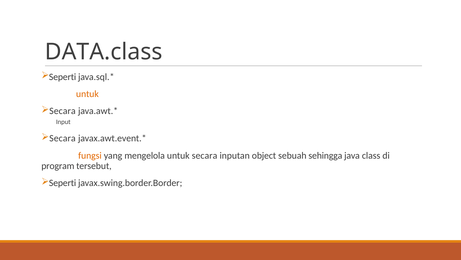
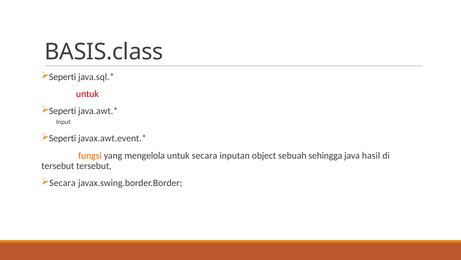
DATA.class: DATA.class -> BASIS.class (104, 52)
untuk colour: orange -> red (87, 94)
Secara: Secara -> Seperti (63, 111)
Secara: Secara -> Seperti (63, 138)
class: class -> hasil (371, 155)
program: program -> tersebut (58, 166)
Seperti: Seperti -> Secara (62, 183)
